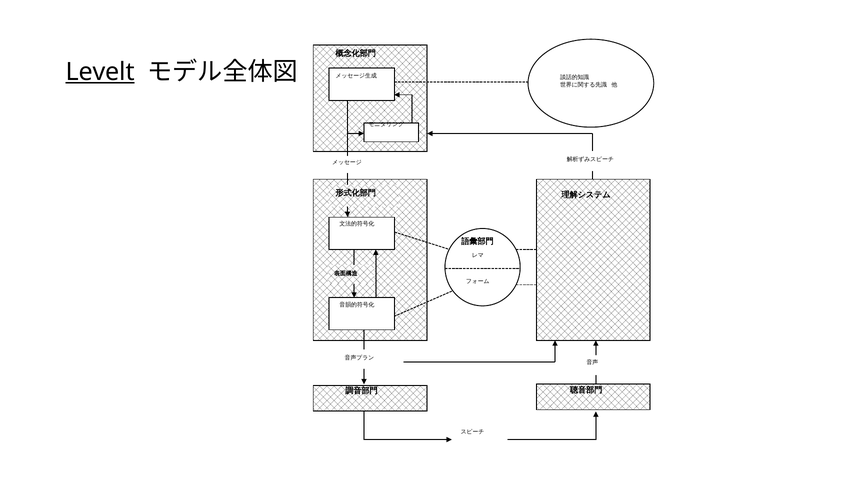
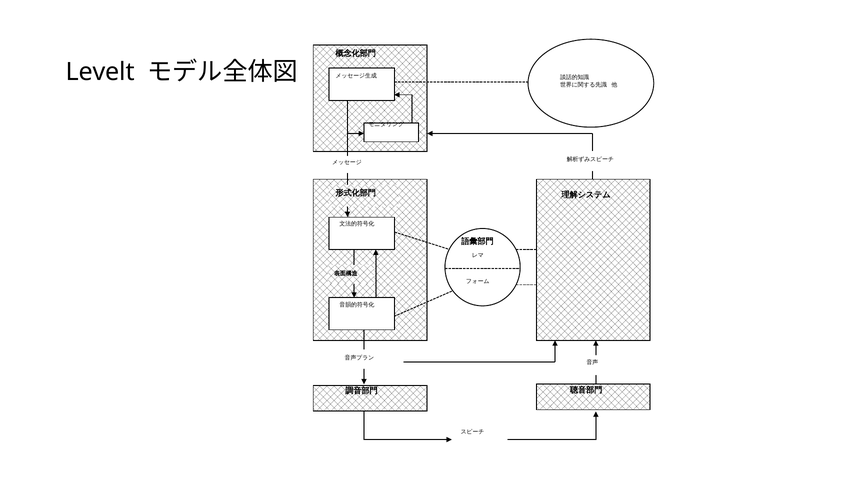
Levelt underline: present -> none (100, 72)
